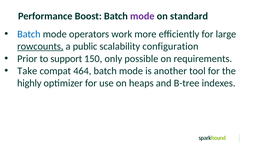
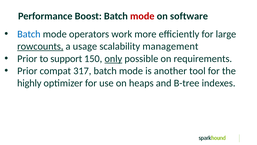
mode colour: purple -> red (142, 16)
standard: standard -> software (189, 16)
public: public -> usage (85, 46)
configuration: configuration -> management (170, 46)
only underline: none -> present (113, 58)
Take: Take -> Prior (27, 71)
464: 464 -> 317 (82, 71)
